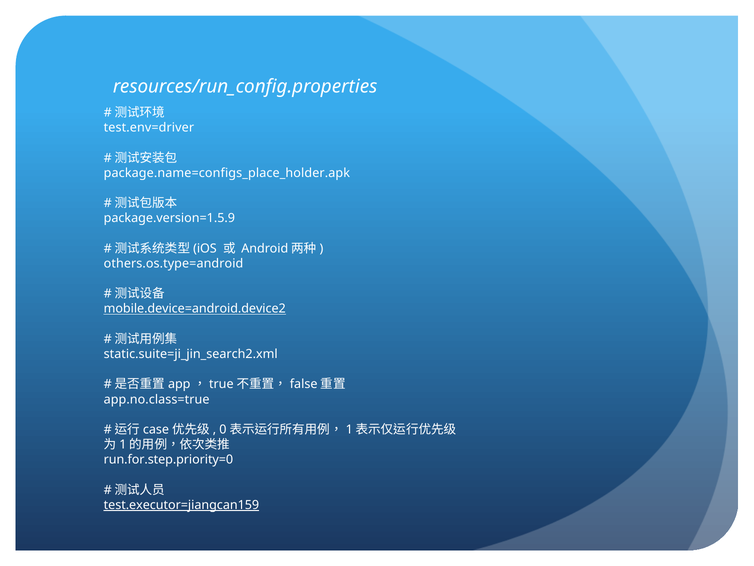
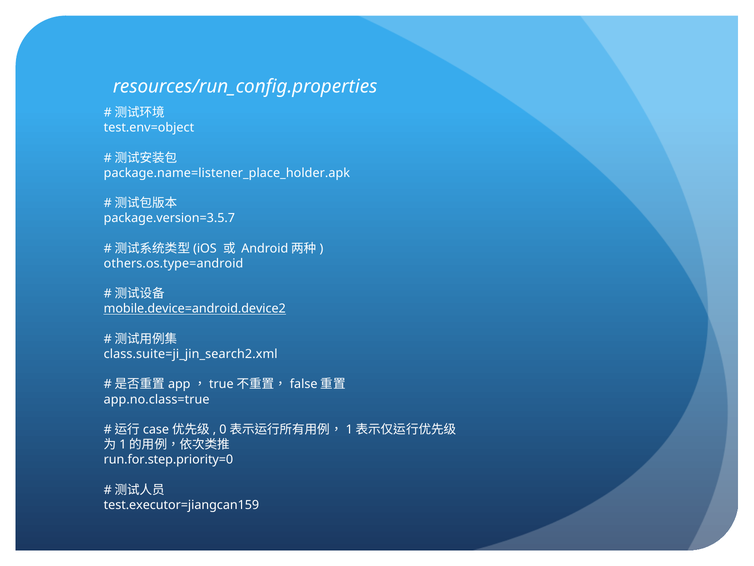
test.env=driver: test.env=driver -> test.env=object (149, 128)
package.name=configs_place_holder.apk: package.name=configs_place_holder.apk -> package.name=listener_place_holder.apk (227, 173)
package.version=1.5.9: package.version=1.5.9 -> package.version=3.5.7 (169, 218)
static.suite=ji_jin_search2.xml: static.suite=ji_jin_search2.xml -> class.suite=ji_jin_search2.xml (191, 354)
test.executor=jiangcan159 underline: present -> none (181, 505)
